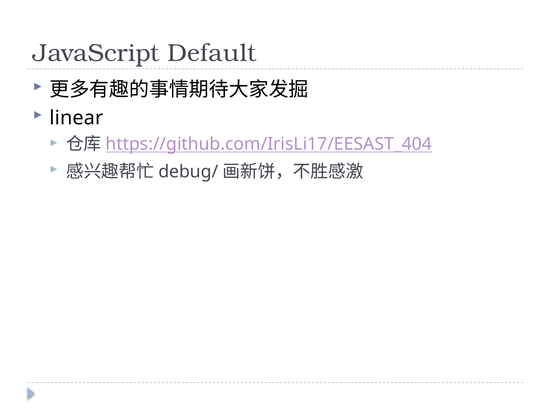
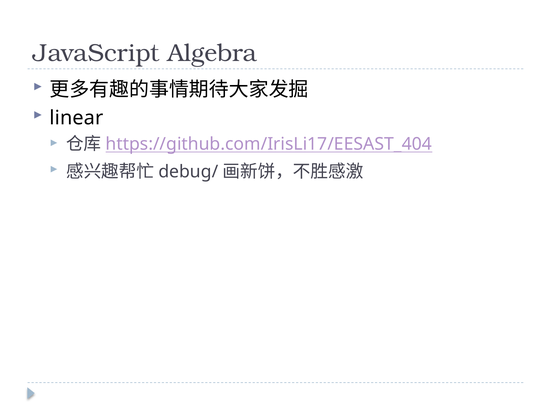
Default: Default -> Algebra (212, 53)
